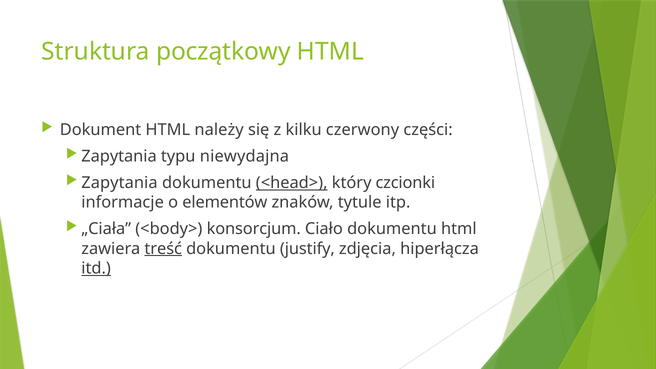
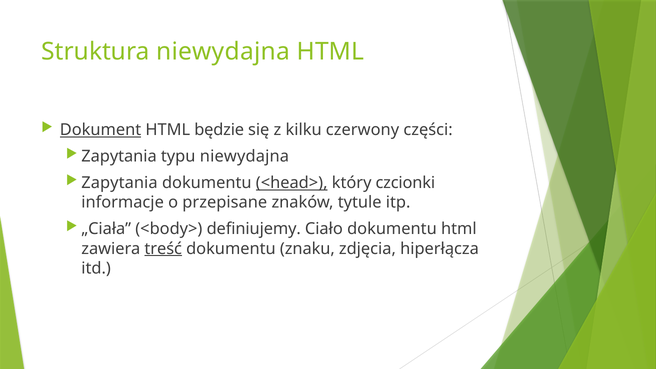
Struktura początkowy: początkowy -> niewydajna (223, 52)
Dokument underline: none -> present (100, 130)
należy: należy -> będzie (219, 130)
elementów: elementów -> przepisane (225, 202)
konsorcjum: konsorcjum -> definiujemy (254, 229)
justify: justify -> znaku (307, 249)
itd underline: present -> none (96, 268)
